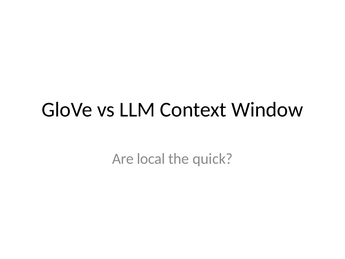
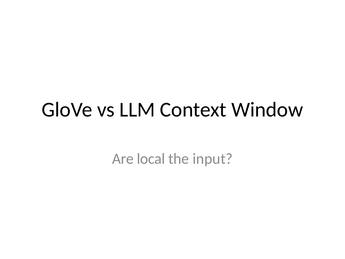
quick: quick -> input (213, 159)
